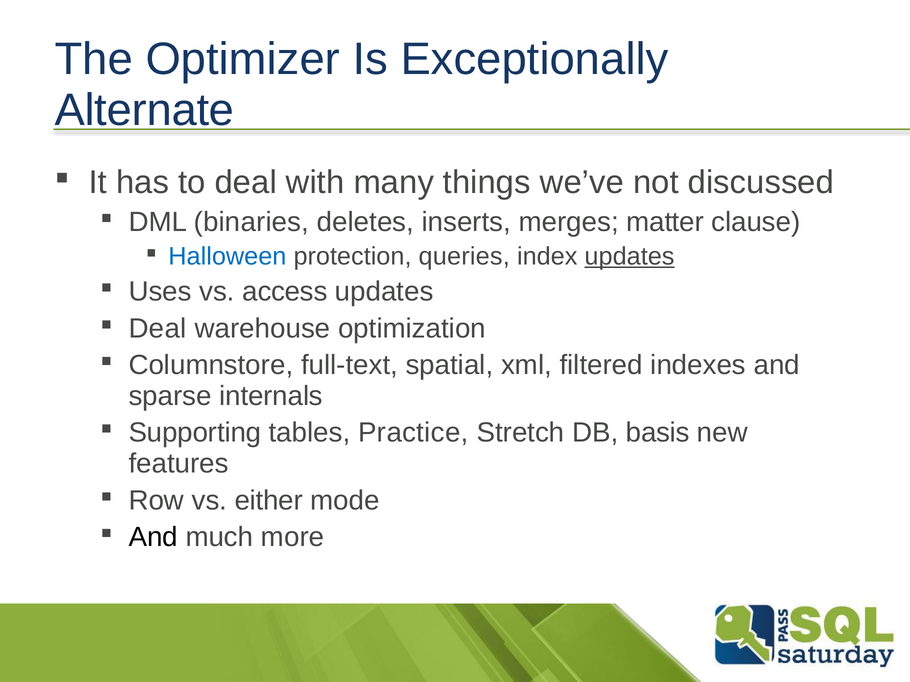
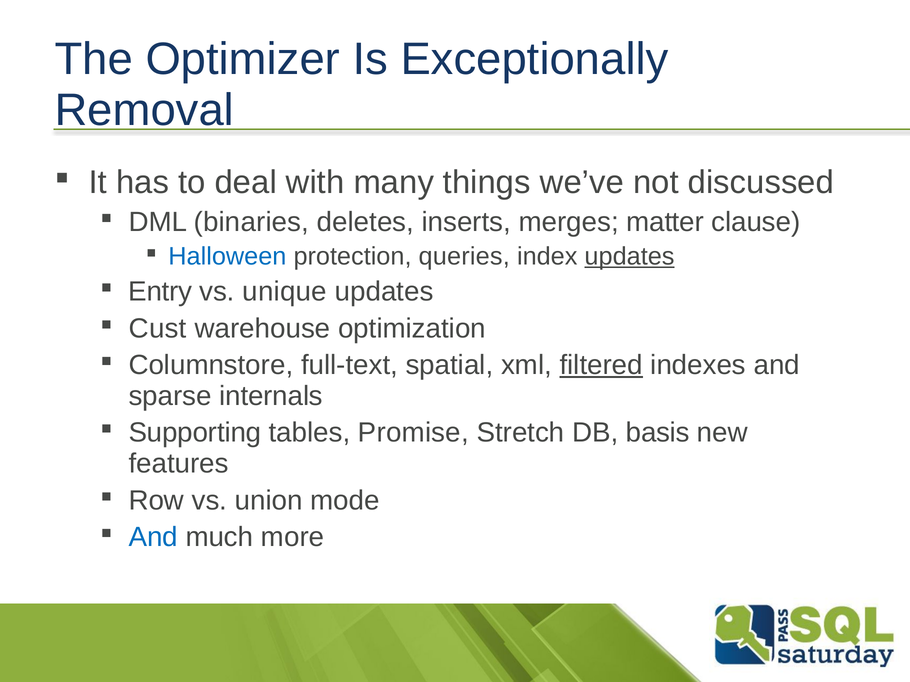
Alternate: Alternate -> Removal (144, 110)
Uses: Uses -> Entry (160, 292)
access: access -> unique (285, 292)
Deal: Deal -> Cust (158, 329)
filtered underline: none -> present (601, 365)
Practice: Practice -> Promise (413, 433)
either: either -> union (269, 501)
And colour: black -> blue (153, 537)
